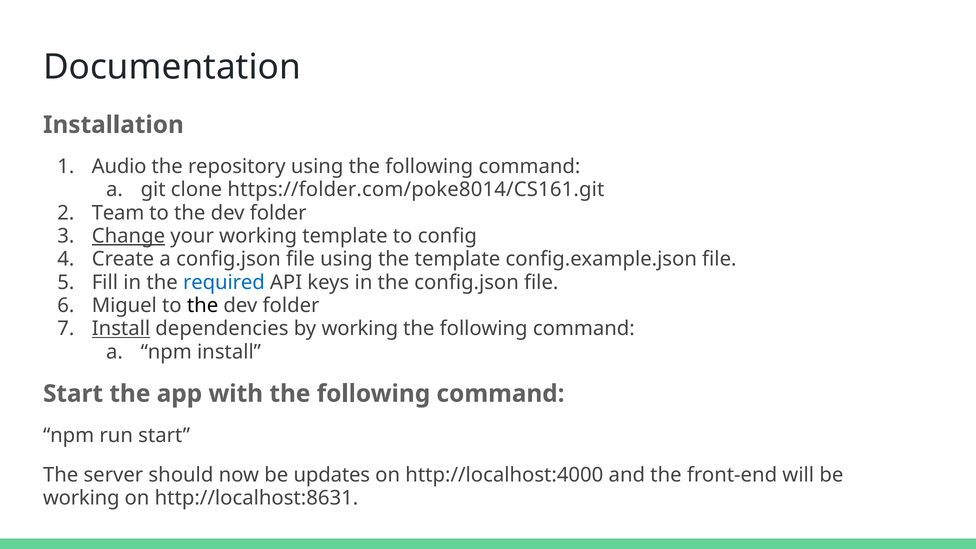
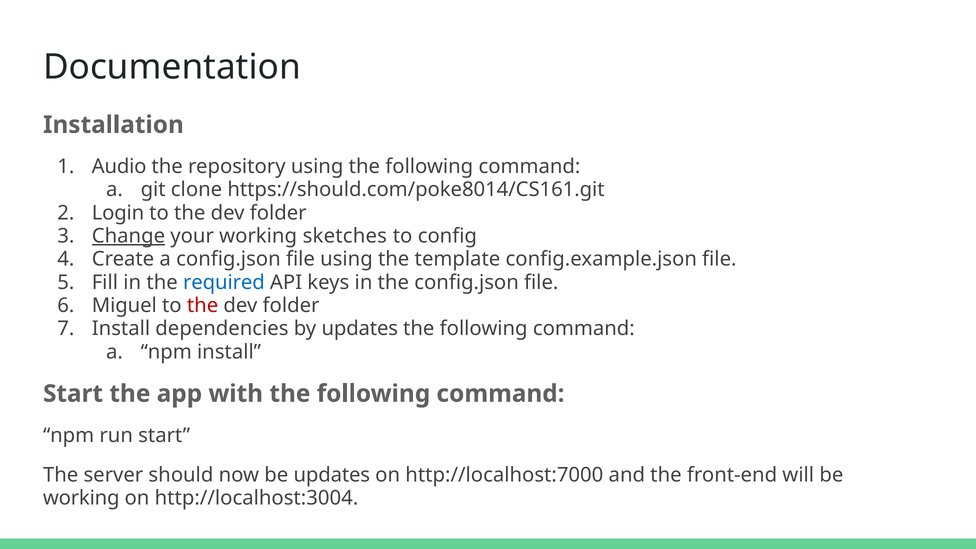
https://folder.com/poke8014/CS161.git: https://folder.com/poke8014/CS161.git -> https://should.com/poke8014/CS161.git (416, 190)
Team: Team -> Login (118, 213)
working template: template -> sketches (345, 236)
the colour: black -> red (203, 306)
Install underline: present -> none (121, 329)
by working: working -> updates (360, 329)
http://localhost:4000: http://localhost:4000 -> http://localhost:7000 (504, 475)
http://localhost:8631: http://localhost:8631 -> http://localhost:3004 (256, 498)
